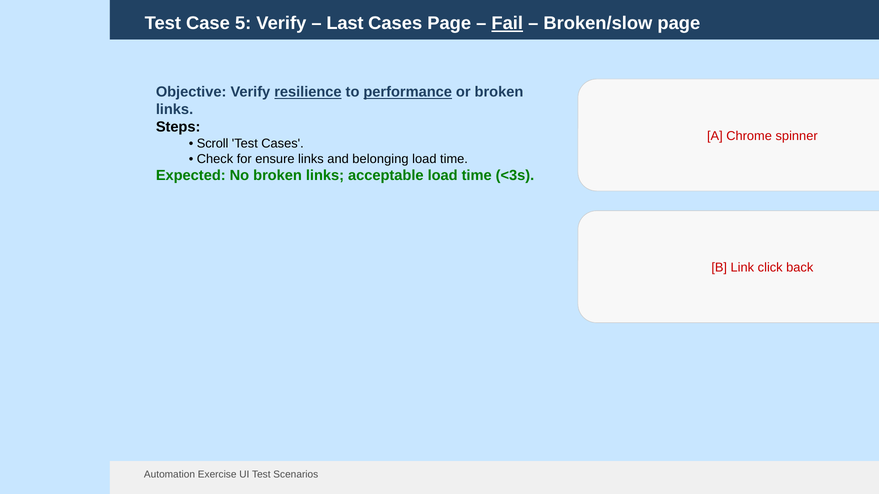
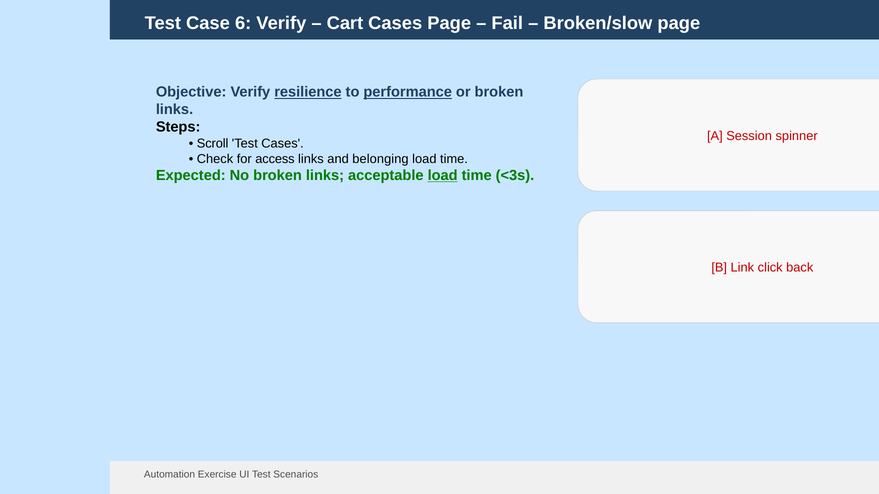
5: 5 -> 6 (243, 23)
Last: Last -> Cart (345, 23)
Fail underline: present -> none (507, 23)
Chrome: Chrome -> Session (749, 136)
ensure: ensure -> access (275, 159)
load underline: none -> present (443, 176)
